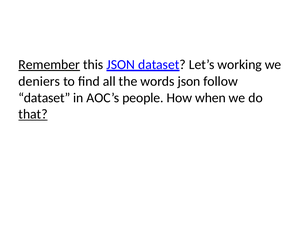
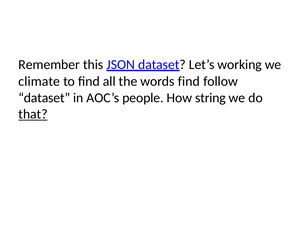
Remember underline: present -> none (49, 65)
deniers: deniers -> climate (39, 81)
words json: json -> find (189, 81)
when: when -> string (210, 98)
